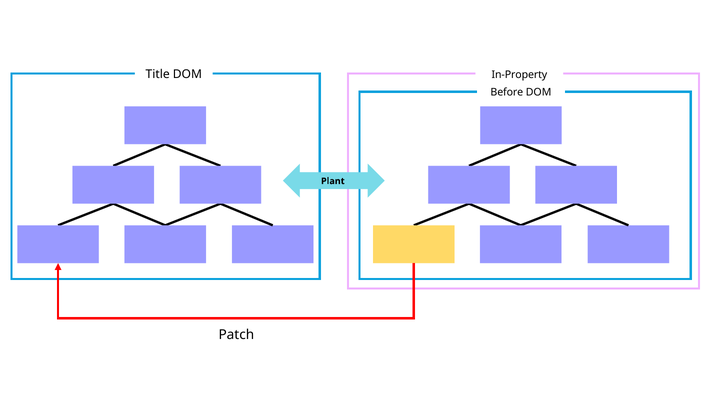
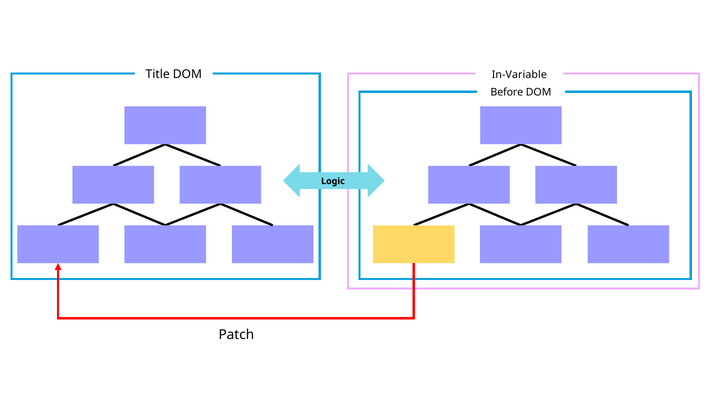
In-Property: In-Property -> In-Variable (519, 75)
Plant: Plant -> Logic (333, 181)
